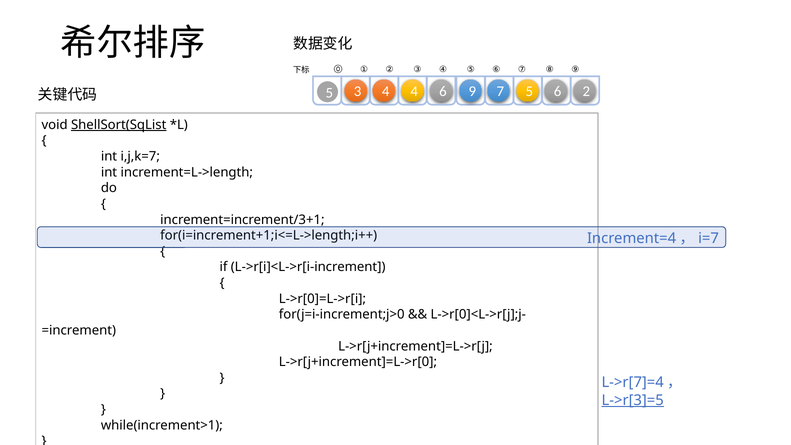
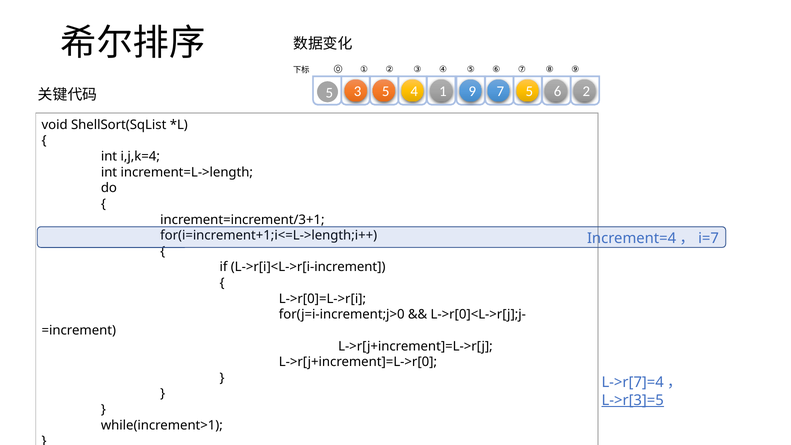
3 4: 4 -> 5 (386, 91)
4 6: 6 -> 1 (443, 91)
ShellSort(SqList underline: present -> none (119, 125)
i,j,k=7: i,j,k=7 -> i,j,k=4 (140, 156)
